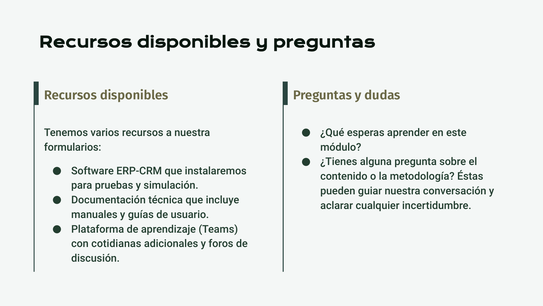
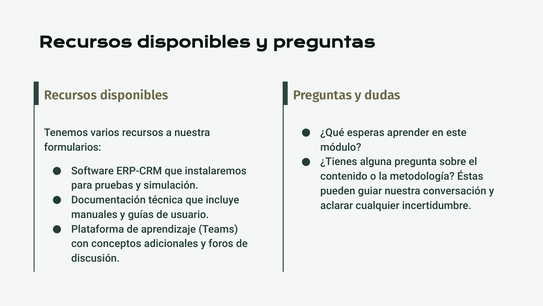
cotidianas: cotidianas -> conceptos (116, 243)
